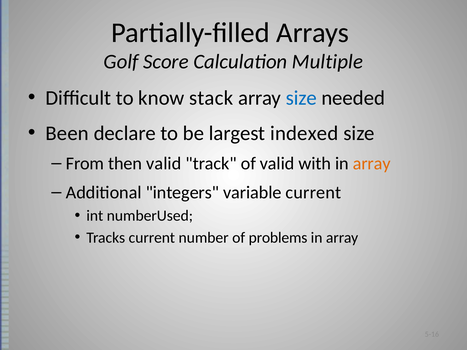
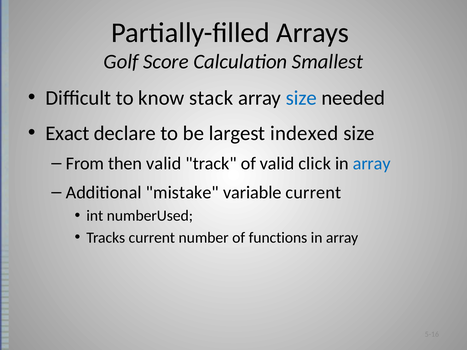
Multiple: Multiple -> Smallest (328, 62)
Been: Been -> Exact (67, 133)
with: with -> click (315, 164)
array colour: orange -> blue (372, 164)
integers: integers -> mistake (182, 193)
problems: problems -> functions (278, 238)
